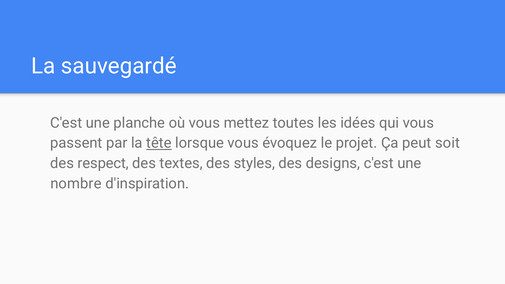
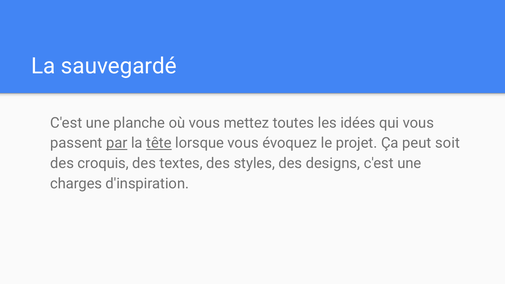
par underline: none -> present (117, 143)
respect: respect -> croquis (103, 163)
nombre: nombre -> charges (76, 184)
